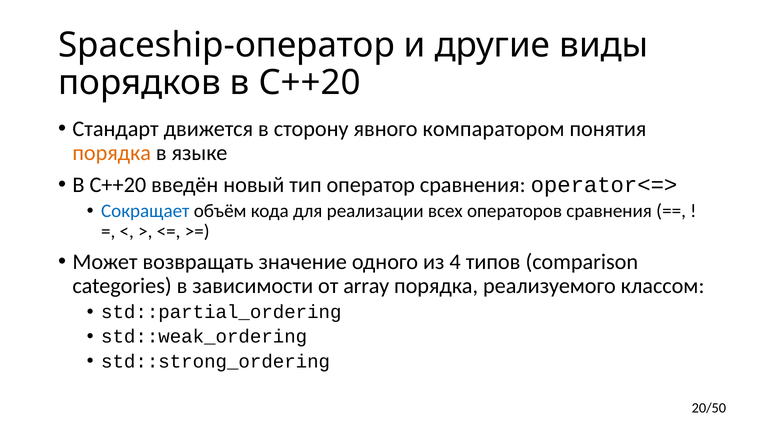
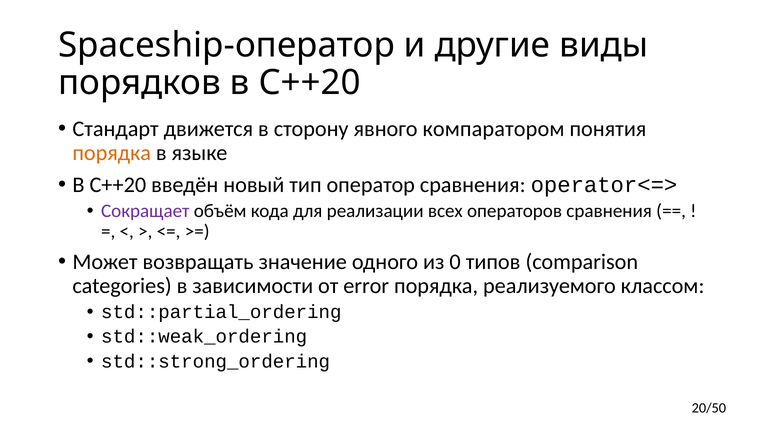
Сокращает colour: blue -> purple (145, 211)
4: 4 -> 0 (455, 262)
array: array -> error (366, 286)
